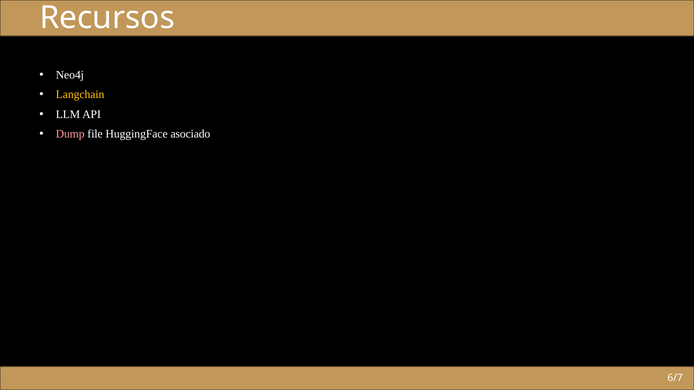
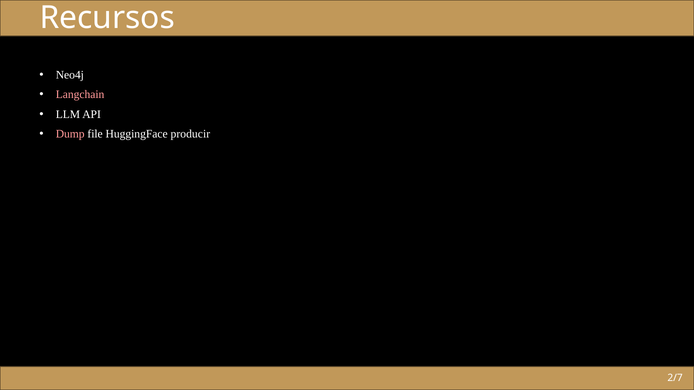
Langchain colour: yellow -> pink (80, 95)
asociado: asociado -> producir (190, 134)
6/7: 6/7 -> 2/7 (675, 378)
